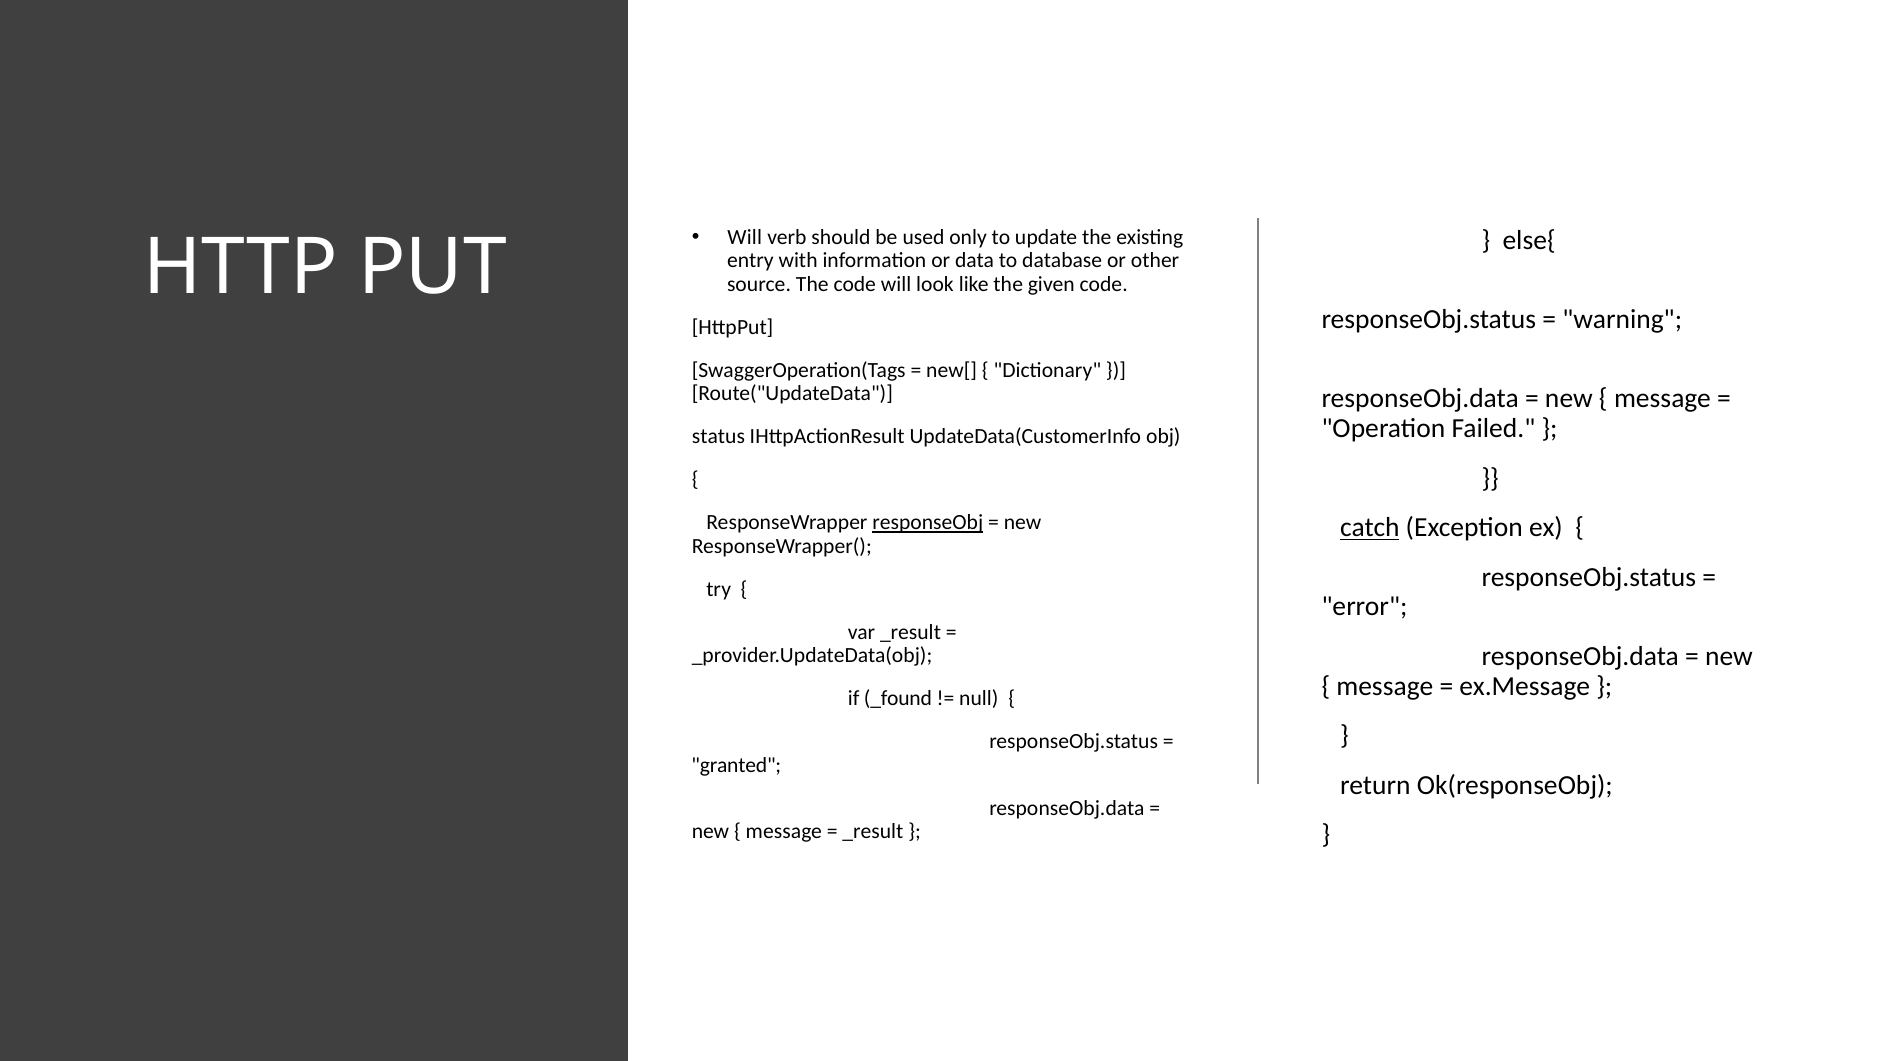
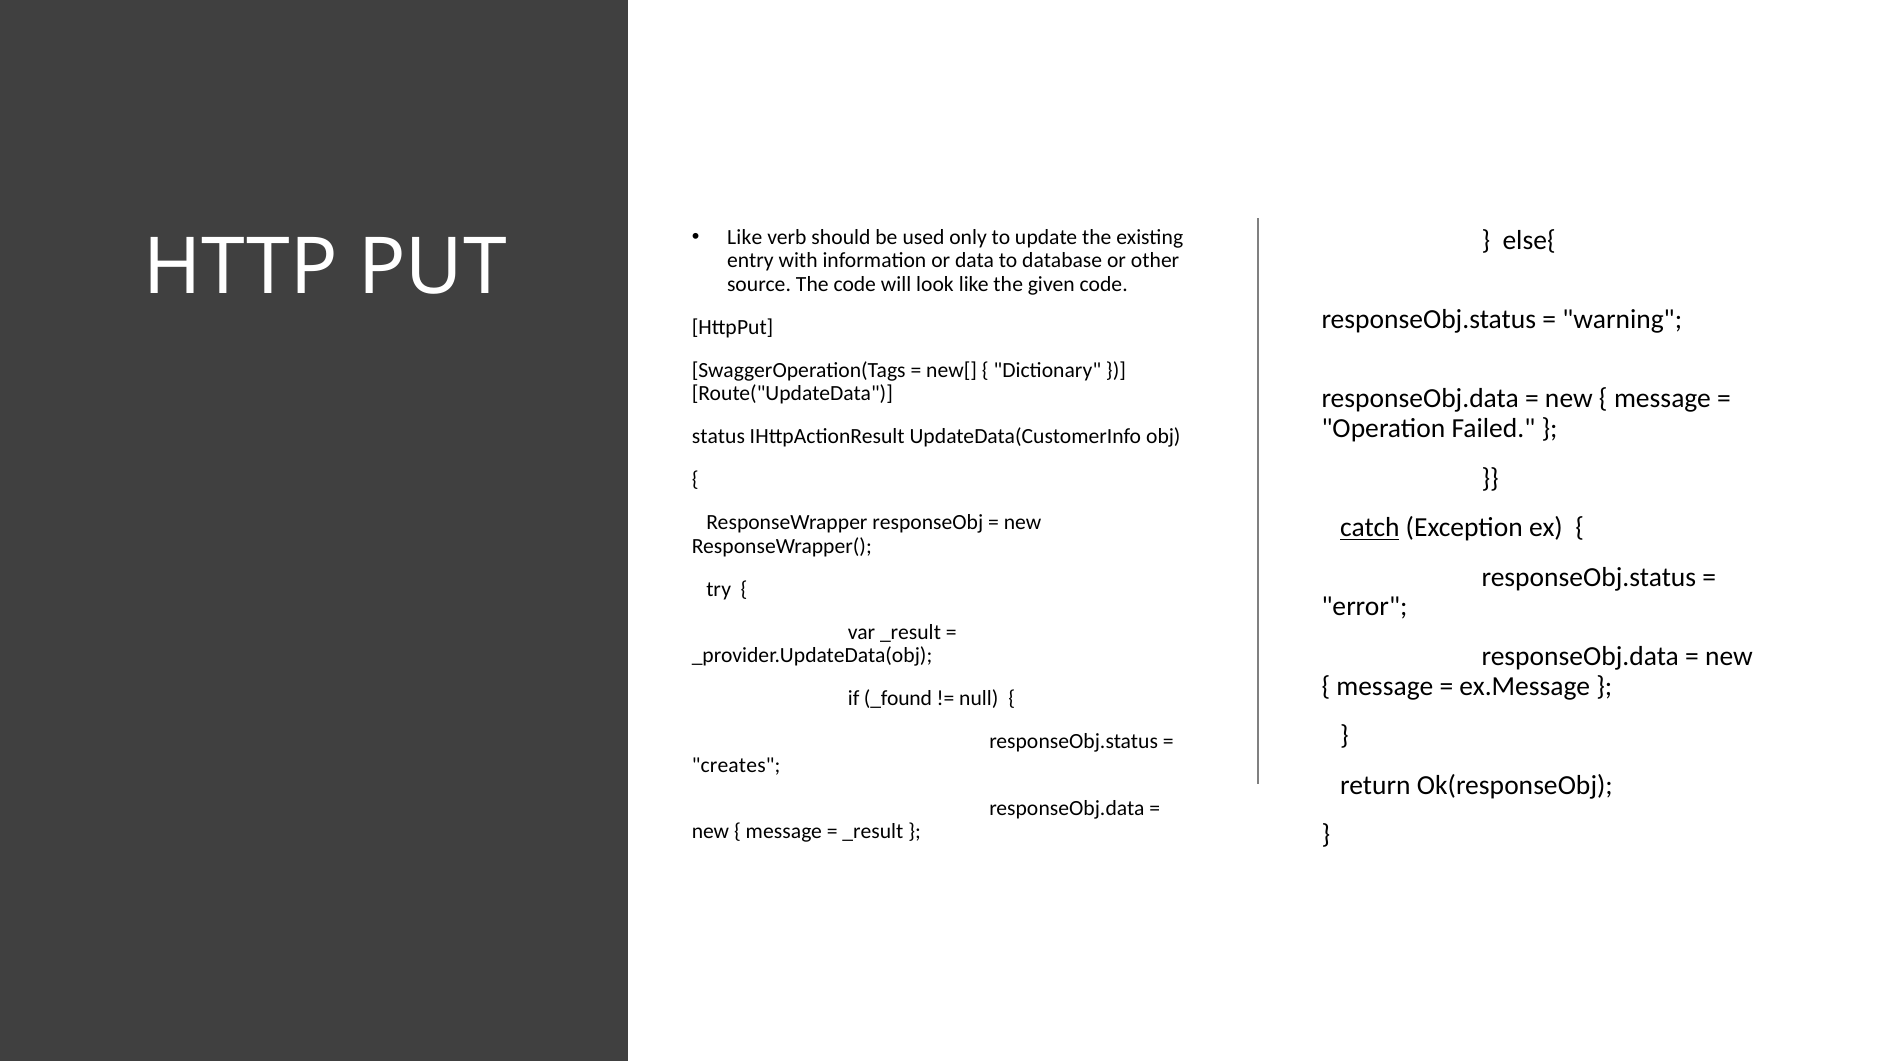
Will: Will -> Like (745, 237)
responseObj underline: present -> none (928, 523)
granted: granted -> creates (736, 765)
